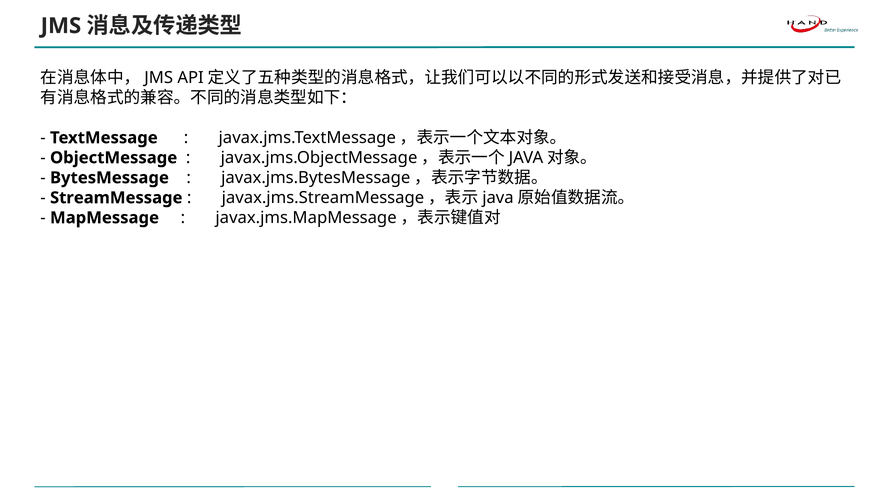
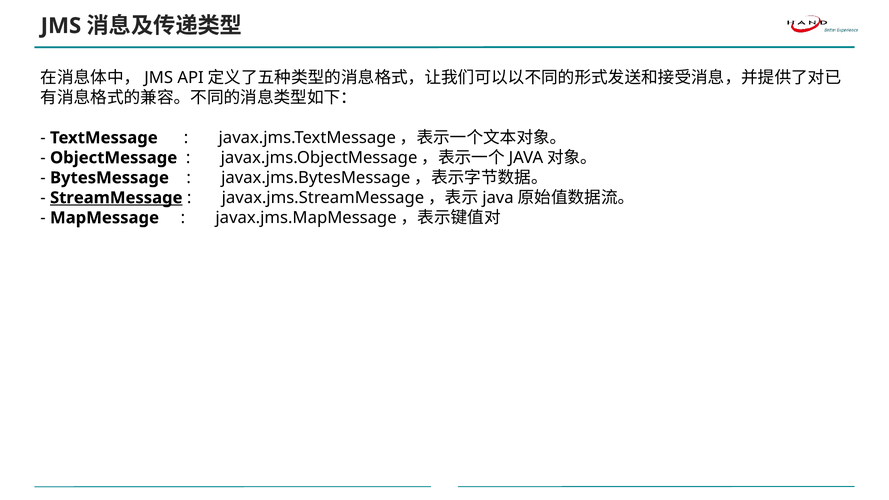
StreamMessage underline: none -> present (116, 198)
